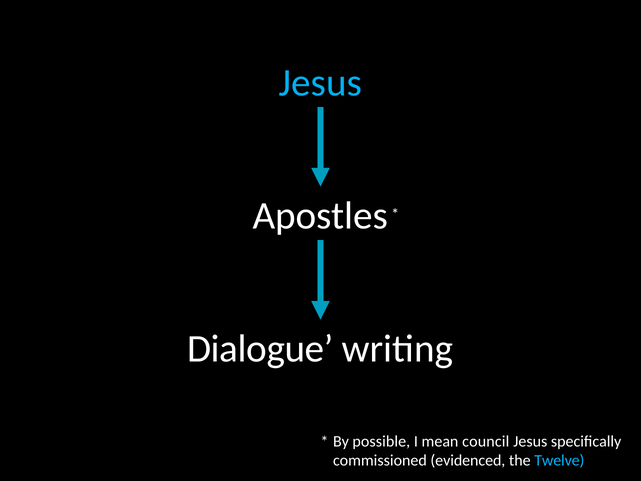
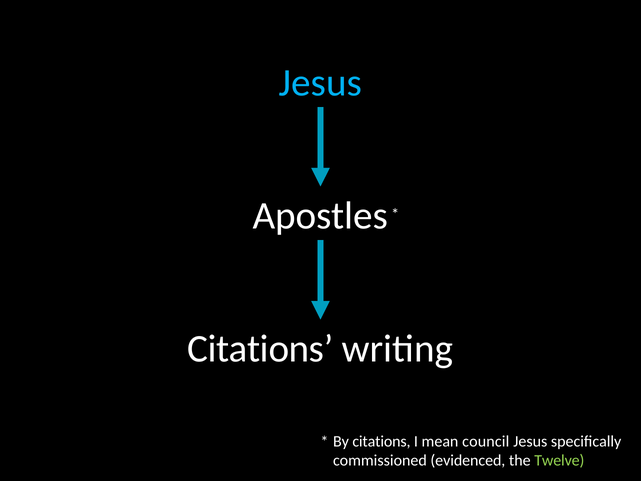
Dialogue: Dialogue -> Citations (260, 349)
By possible: possible -> citations (381, 441)
Twelve colour: light blue -> light green (559, 460)
